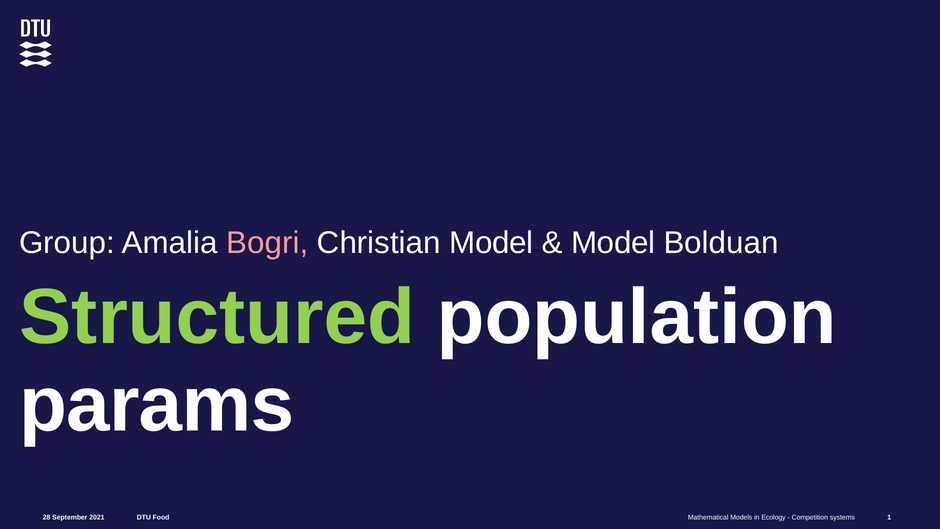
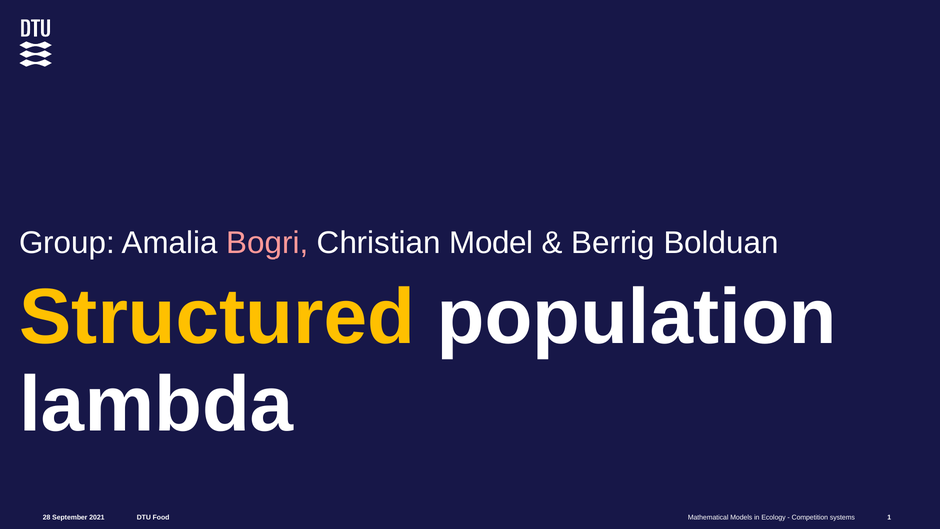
Model: Model -> Berrig (613, 243)
Structured colour: light green -> yellow (217, 317)
params: params -> lambda (156, 405)
